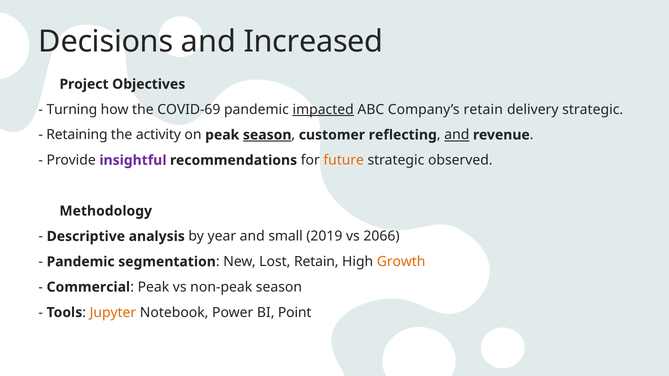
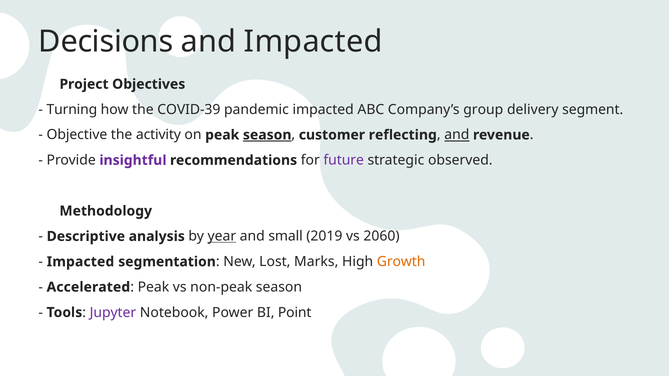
and Increased: Increased -> Impacted (313, 42)
COVID-69: COVID-69 -> COVID-39 (189, 110)
impacted underline: present -> none (323, 110)
Company’s retain: retain -> group (483, 110)
delivery strategic: strategic -> segment (593, 110)
Retaining: Retaining -> Objective (77, 135)
future colour: orange -> purple (344, 160)
year underline: none -> present (222, 237)
2066: 2066 -> 2060 (381, 237)
Pandemic: Pandemic -> Impacted (80, 262)
Lost Retain: Retain -> Marks (316, 262)
Commercial: Commercial -> Accelerated (88, 287)
Jupyter colour: orange -> purple (113, 313)
